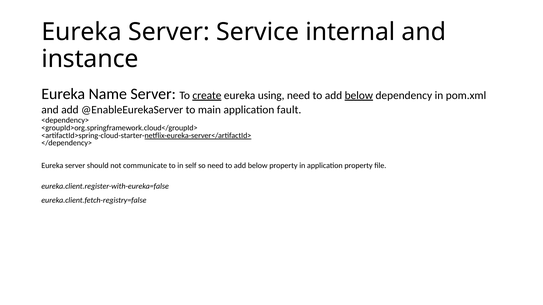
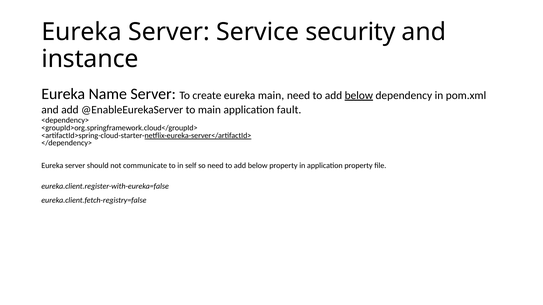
internal: internal -> security (350, 32)
create underline: present -> none (207, 95)
eureka using: using -> main (271, 95)
